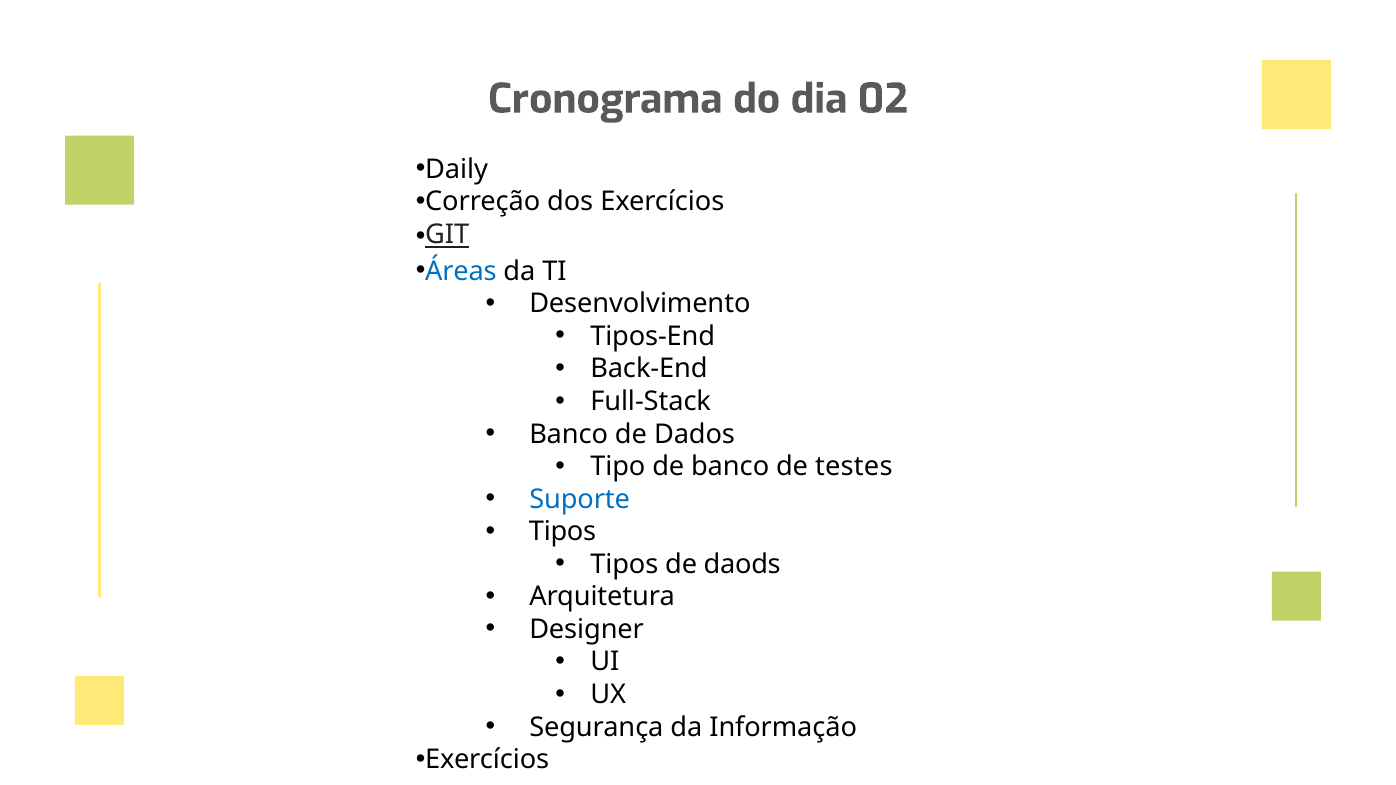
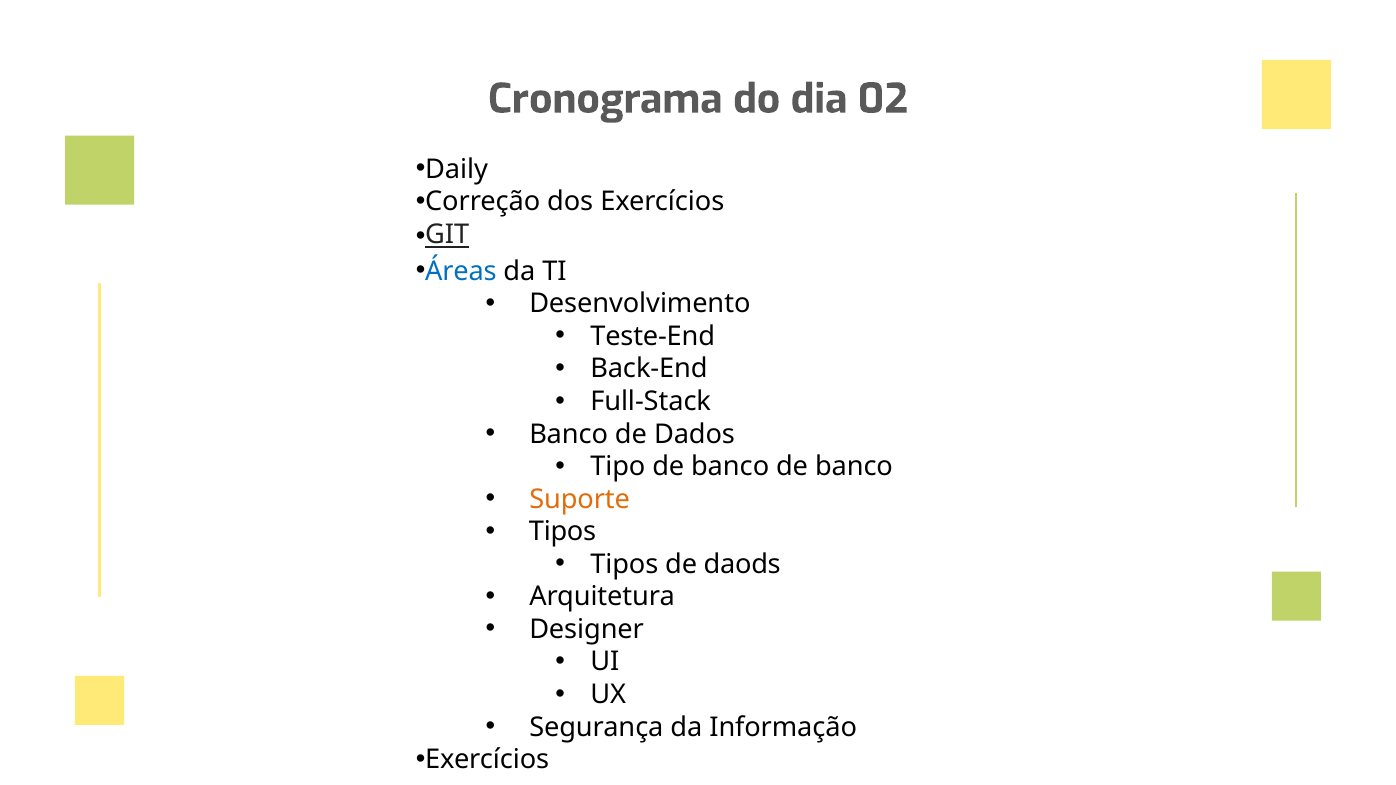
Tipos-End: Tipos-End -> Teste-End (653, 337)
banco de testes: testes -> banco (854, 467)
Suporte colour: blue -> orange (580, 499)
